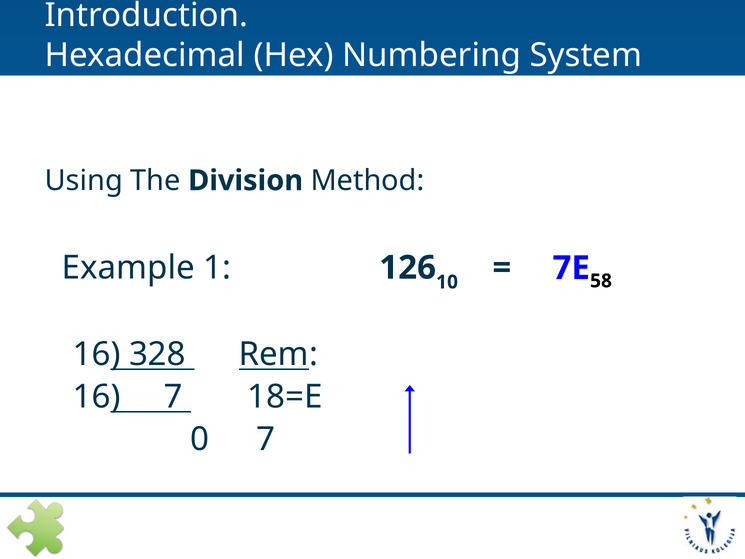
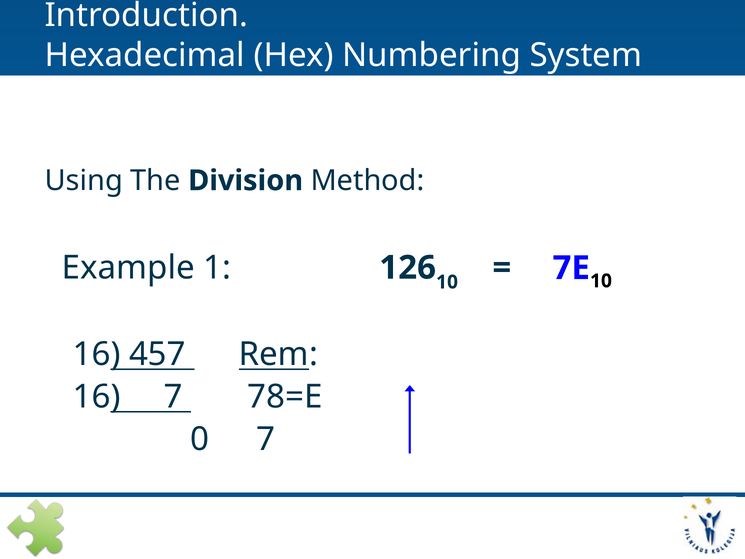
58: 58 -> 10 (601, 281)
328: 328 -> 457 (157, 354)
18=E: 18=E -> 78=E (285, 397)
